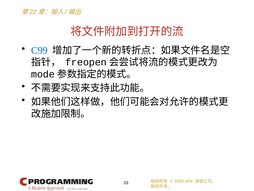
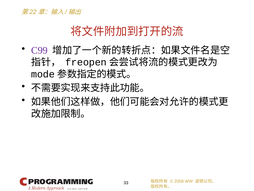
C99 colour: blue -> purple (39, 50)
